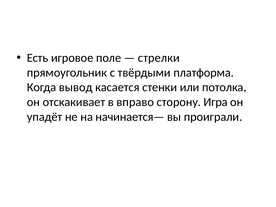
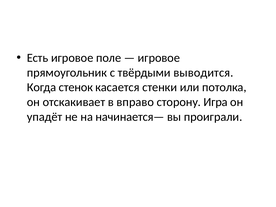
стрелки: стрелки -> игровое (159, 58)
платформа: платформа -> выводится (203, 73)
вывод: вывод -> стенок (76, 87)
